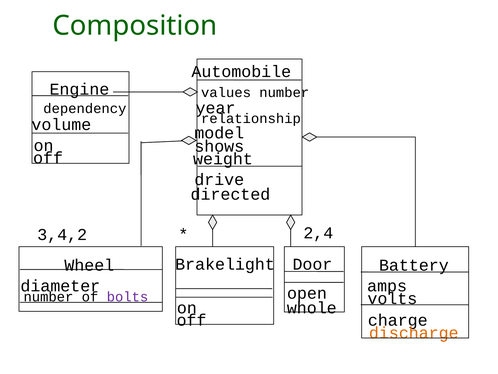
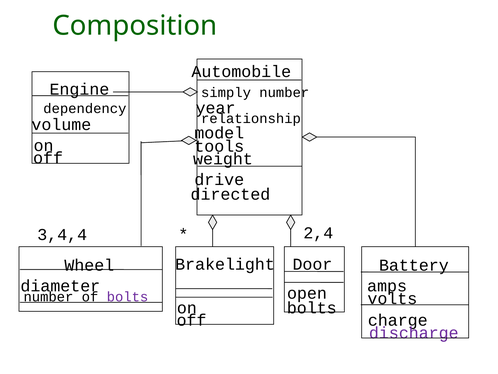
values: values -> simply (226, 93)
shows: shows -> tools (219, 146)
3,4,2: 3,4,2 -> 3,4,4 (62, 234)
whole: whole -> bolts (312, 307)
discharge colour: orange -> purple (414, 332)
